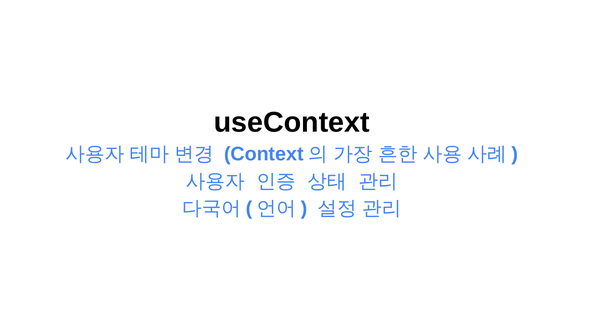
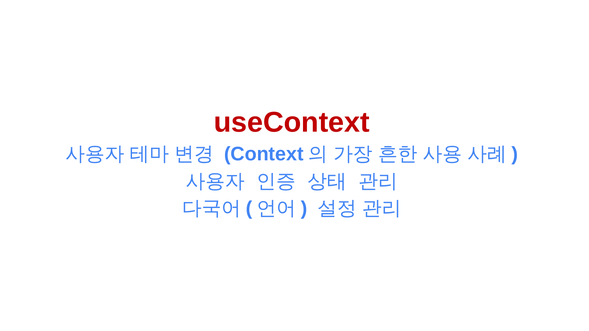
useContext colour: black -> red (292, 122)
